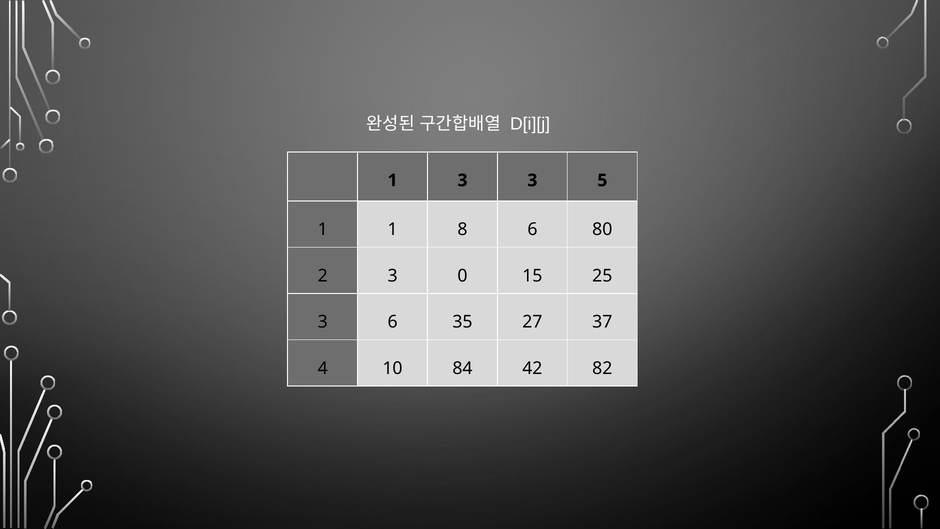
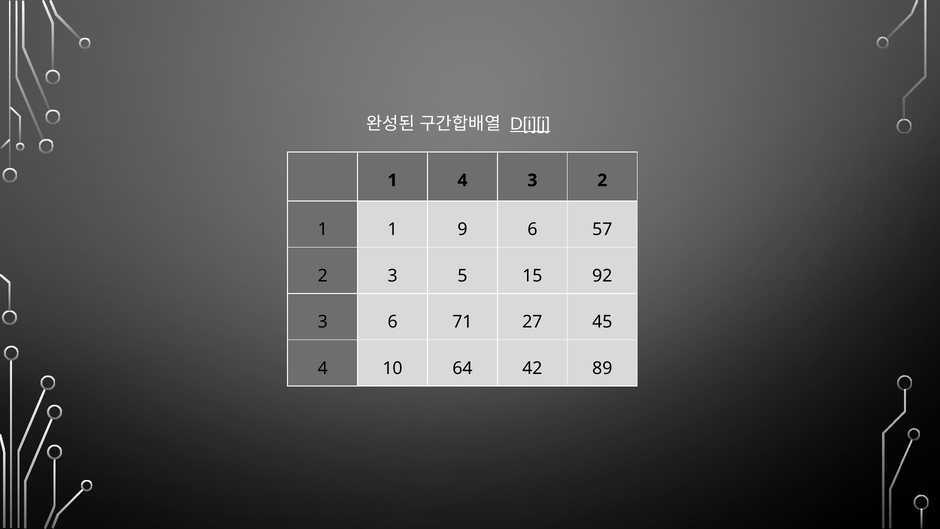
D[i][j underline: none -> present (530, 124)
1 3: 3 -> 4 (463, 180)
3 5: 5 -> 2 (602, 180)
8: 8 -> 9 (463, 229)
80: 80 -> 57 (602, 229)
0: 0 -> 5 (463, 276)
25: 25 -> 92 (602, 276)
35: 35 -> 71 (462, 322)
37: 37 -> 45 (602, 322)
84: 84 -> 64 (462, 368)
82: 82 -> 89 (602, 368)
